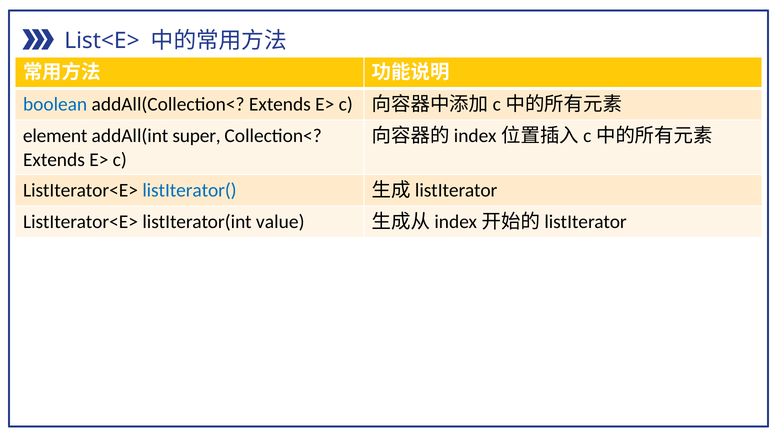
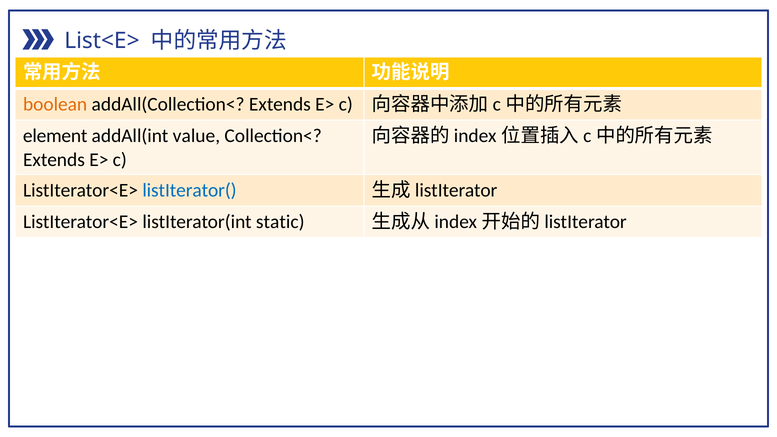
boolean colour: blue -> orange (55, 105)
super: super -> value (196, 136)
value: value -> static (280, 222)
